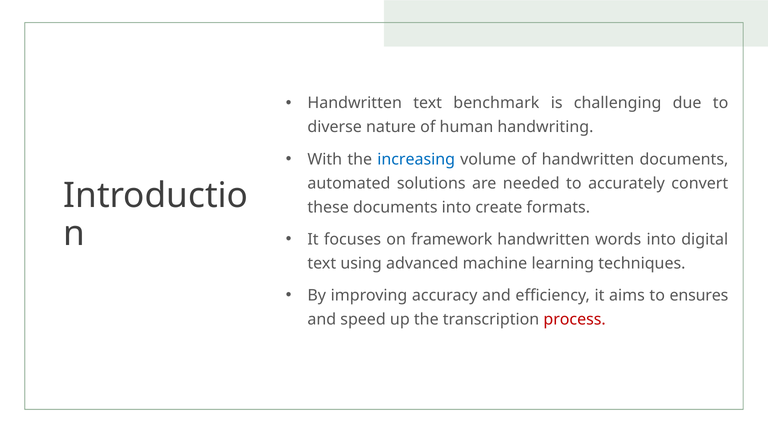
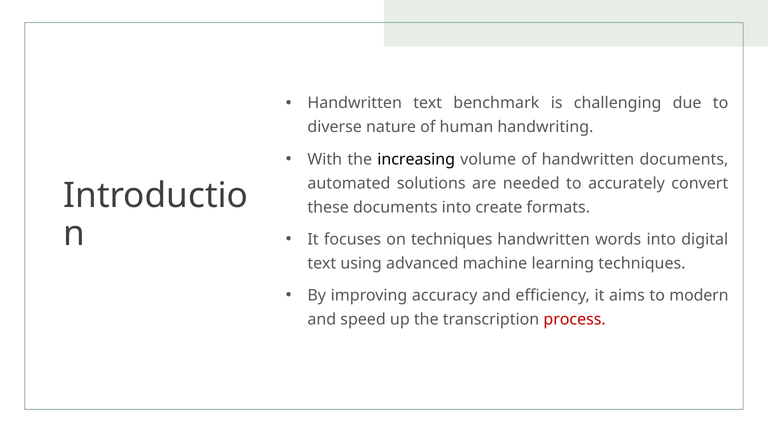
increasing colour: blue -> black (416, 159)
on framework: framework -> techniques (452, 239)
ensures: ensures -> modern (699, 295)
